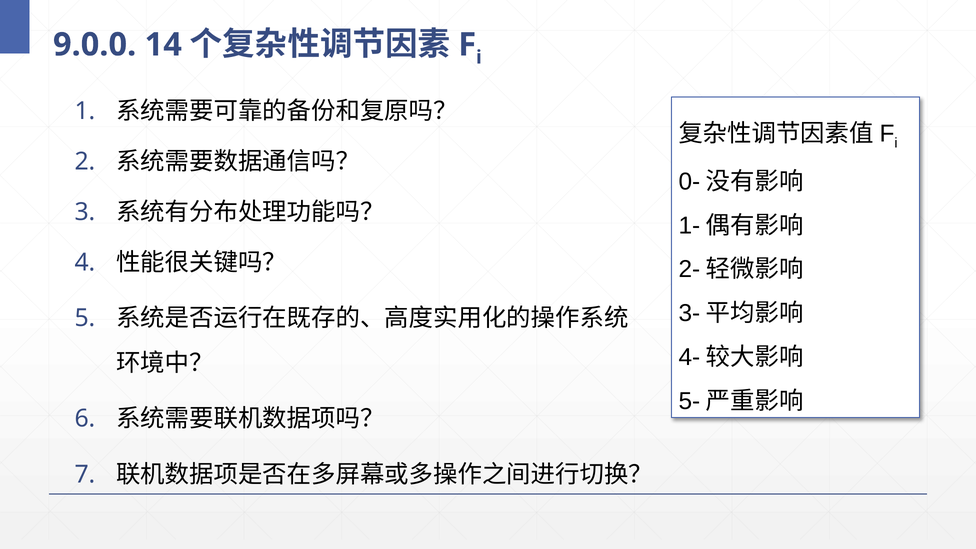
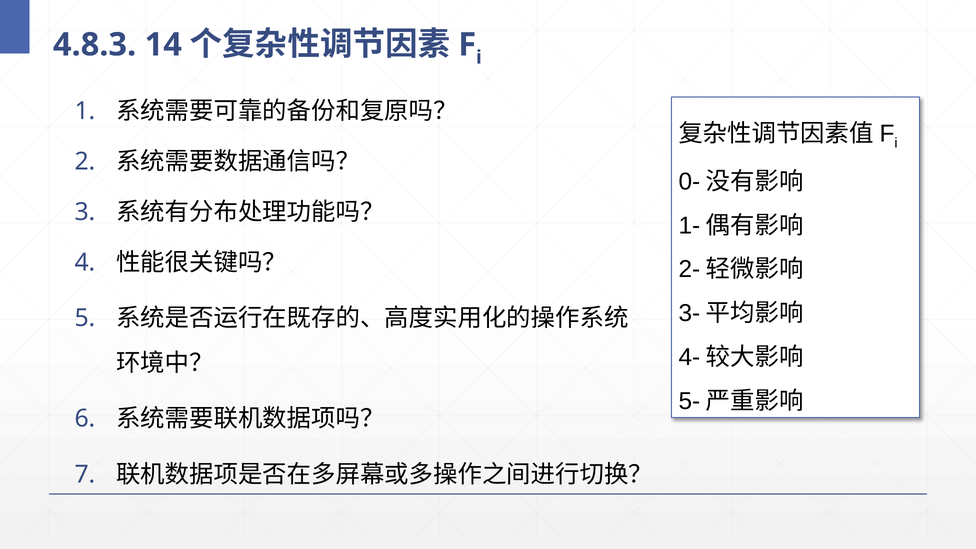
9.0.0: 9.0.0 -> 4.8.3 (95, 45)
